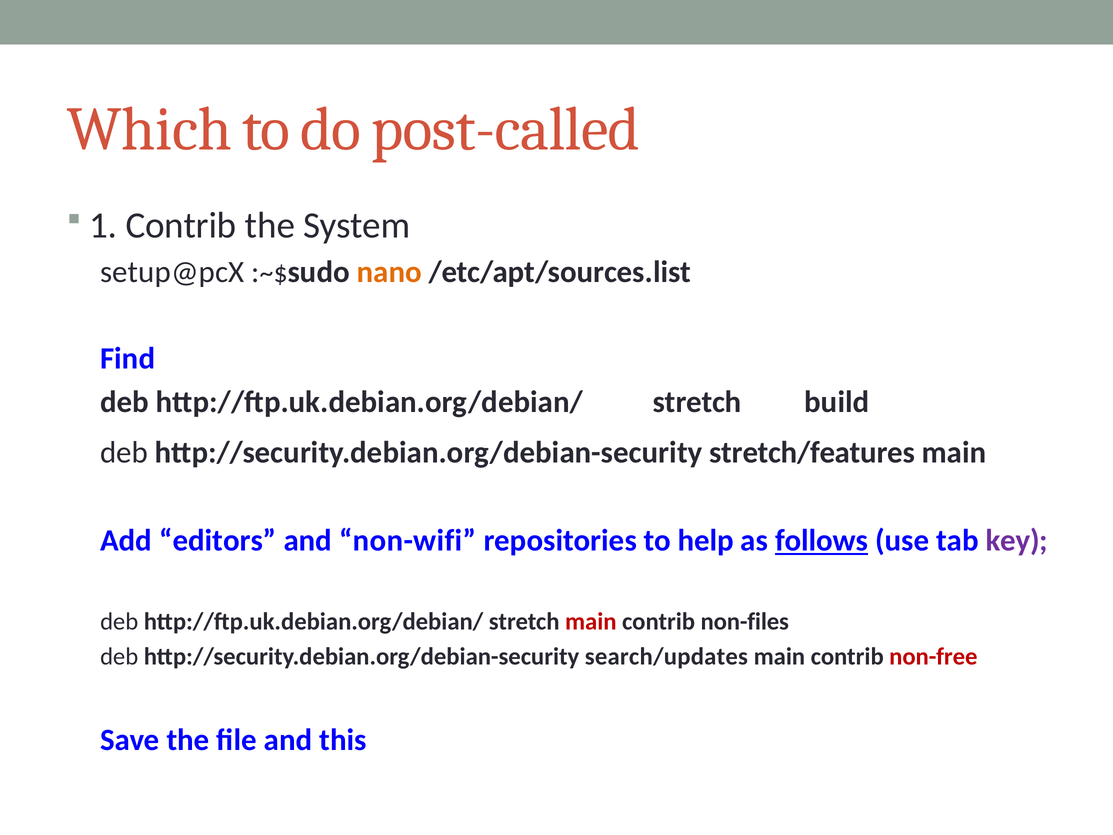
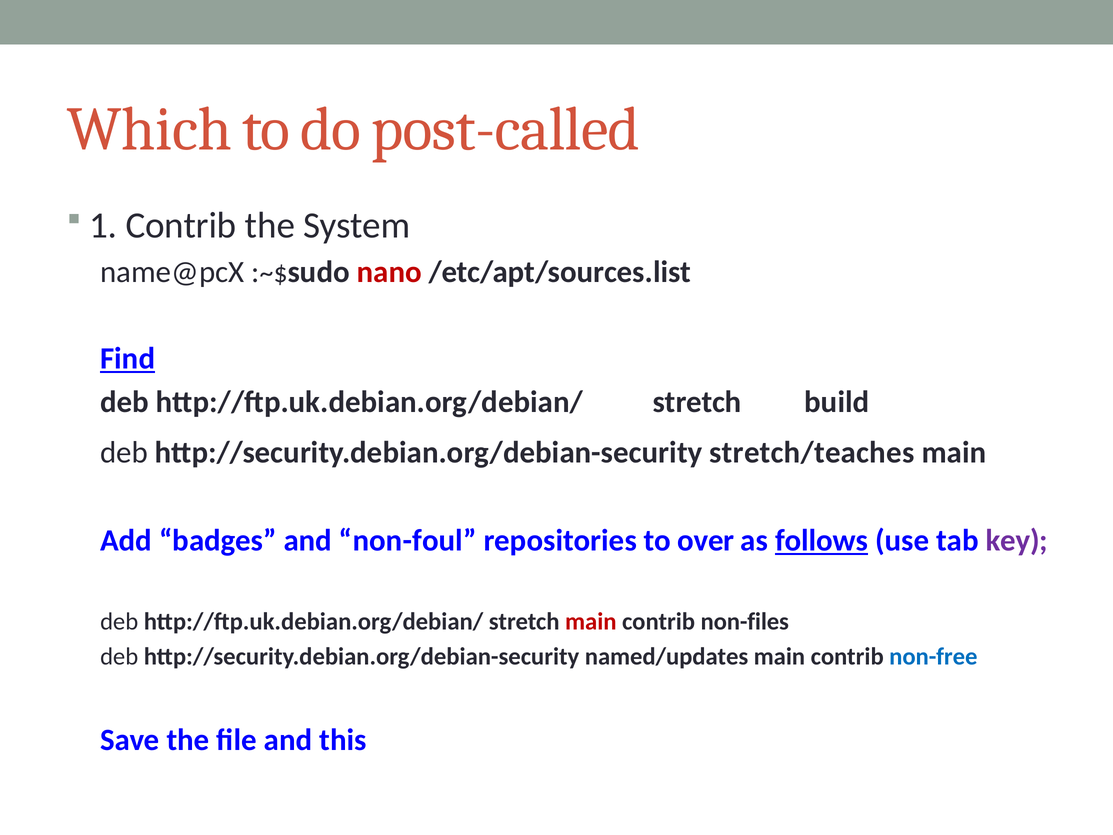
setup@pcX: setup@pcX -> name@pcX (172, 272)
nano colour: orange -> red (389, 272)
Find underline: none -> present (128, 358)
stretch/features: stretch/features -> stretch/teaches (812, 453)
editors: editors -> badges (218, 540)
non-wifi: non-wifi -> non-foul (408, 540)
help: help -> over (706, 540)
search/updates: search/updates -> named/updates (667, 656)
non-free colour: red -> blue (933, 656)
